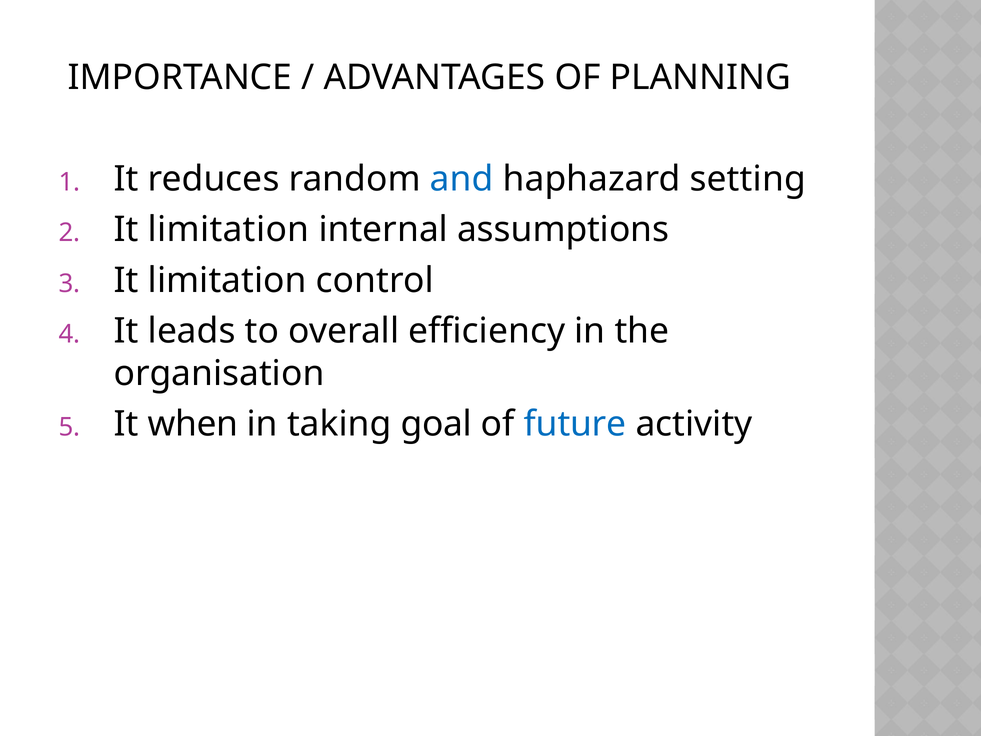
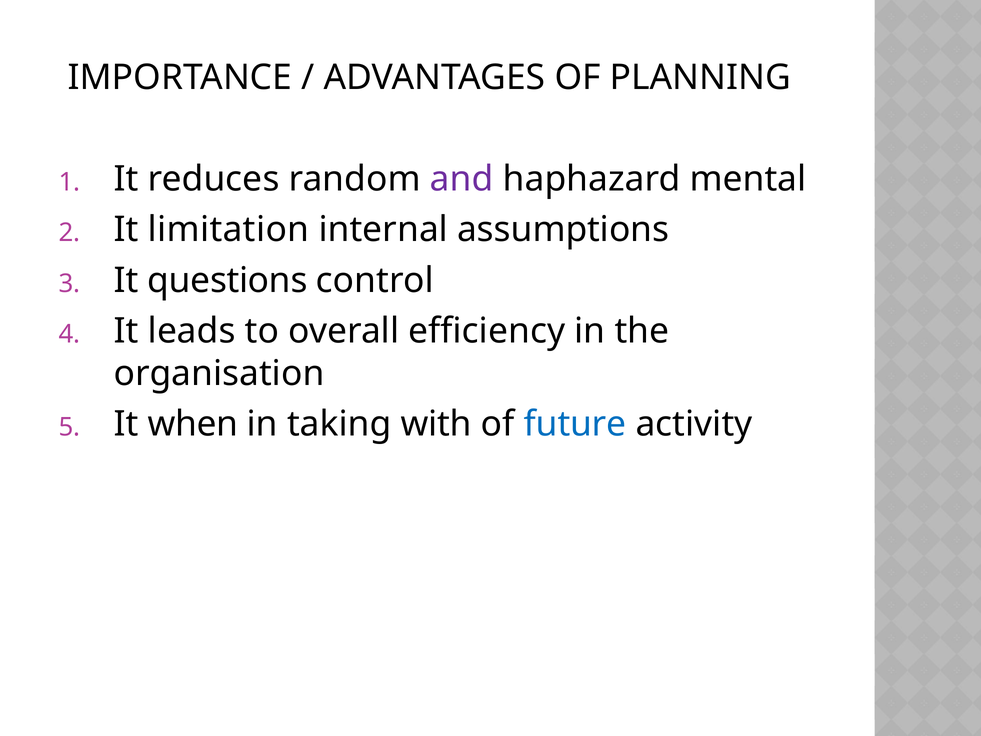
and colour: blue -> purple (462, 179)
setting: setting -> mental (748, 179)
limitation: limitation -> questions (227, 280)
goal: goal -> with (436, 424)
